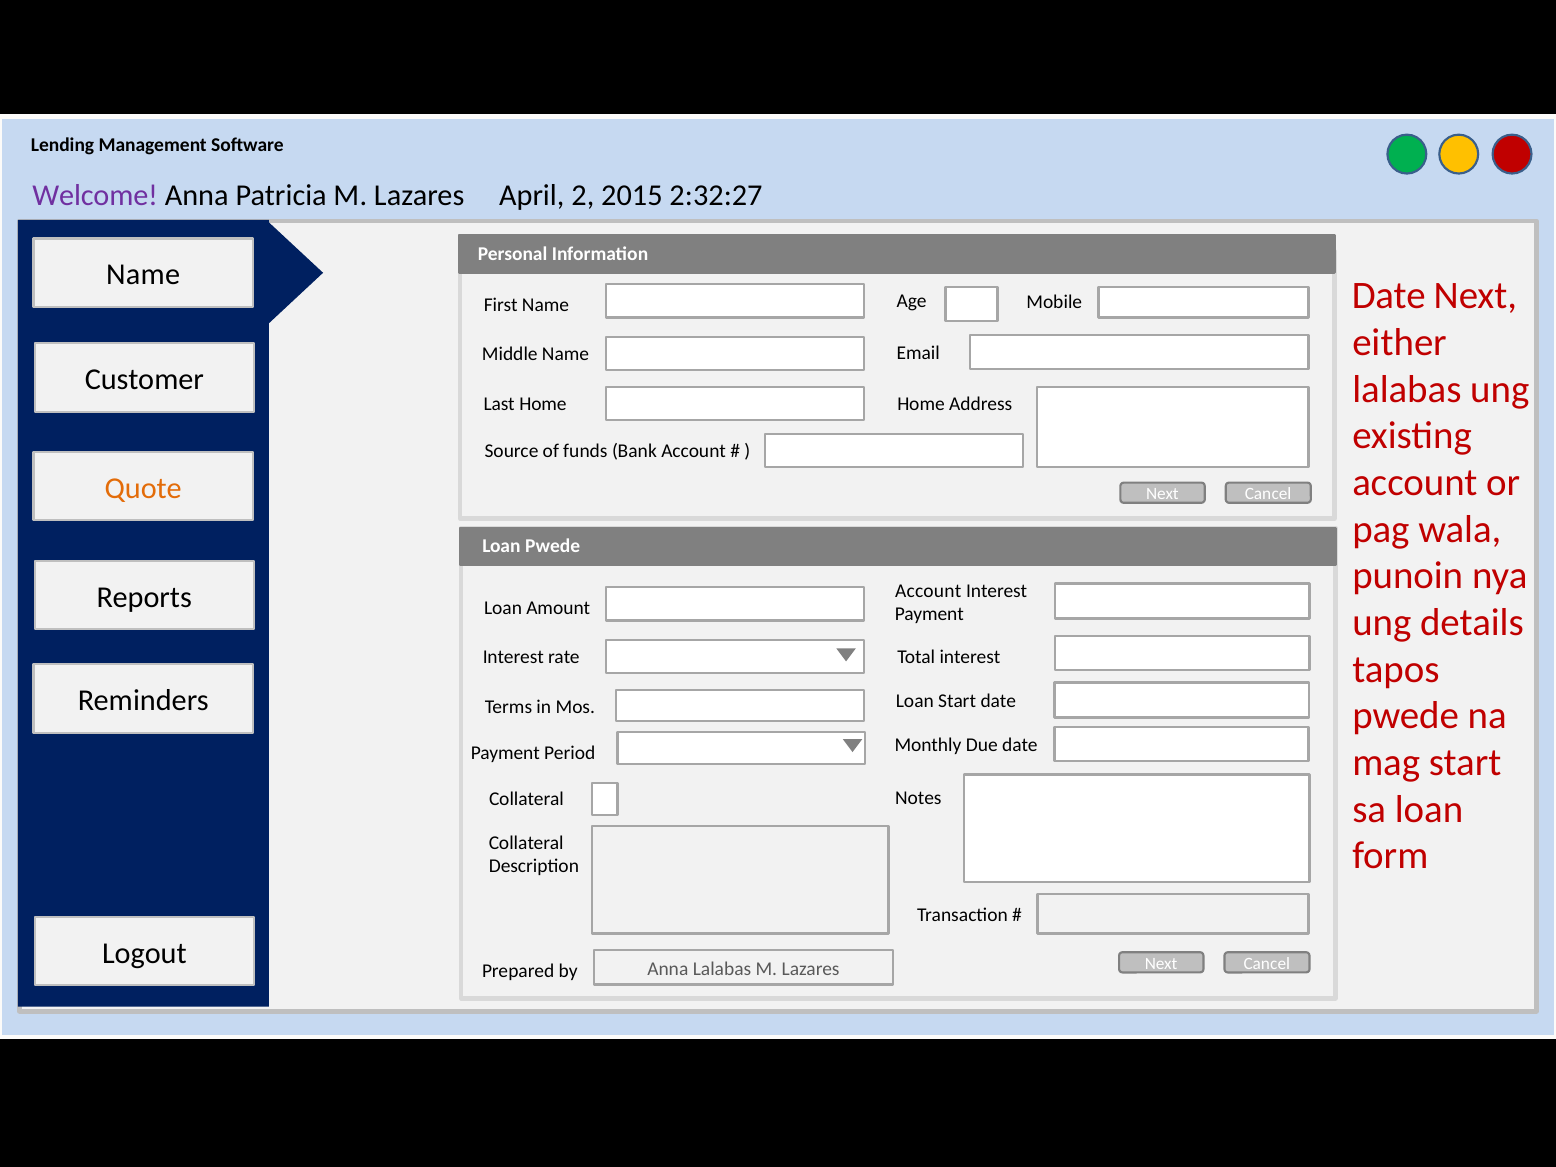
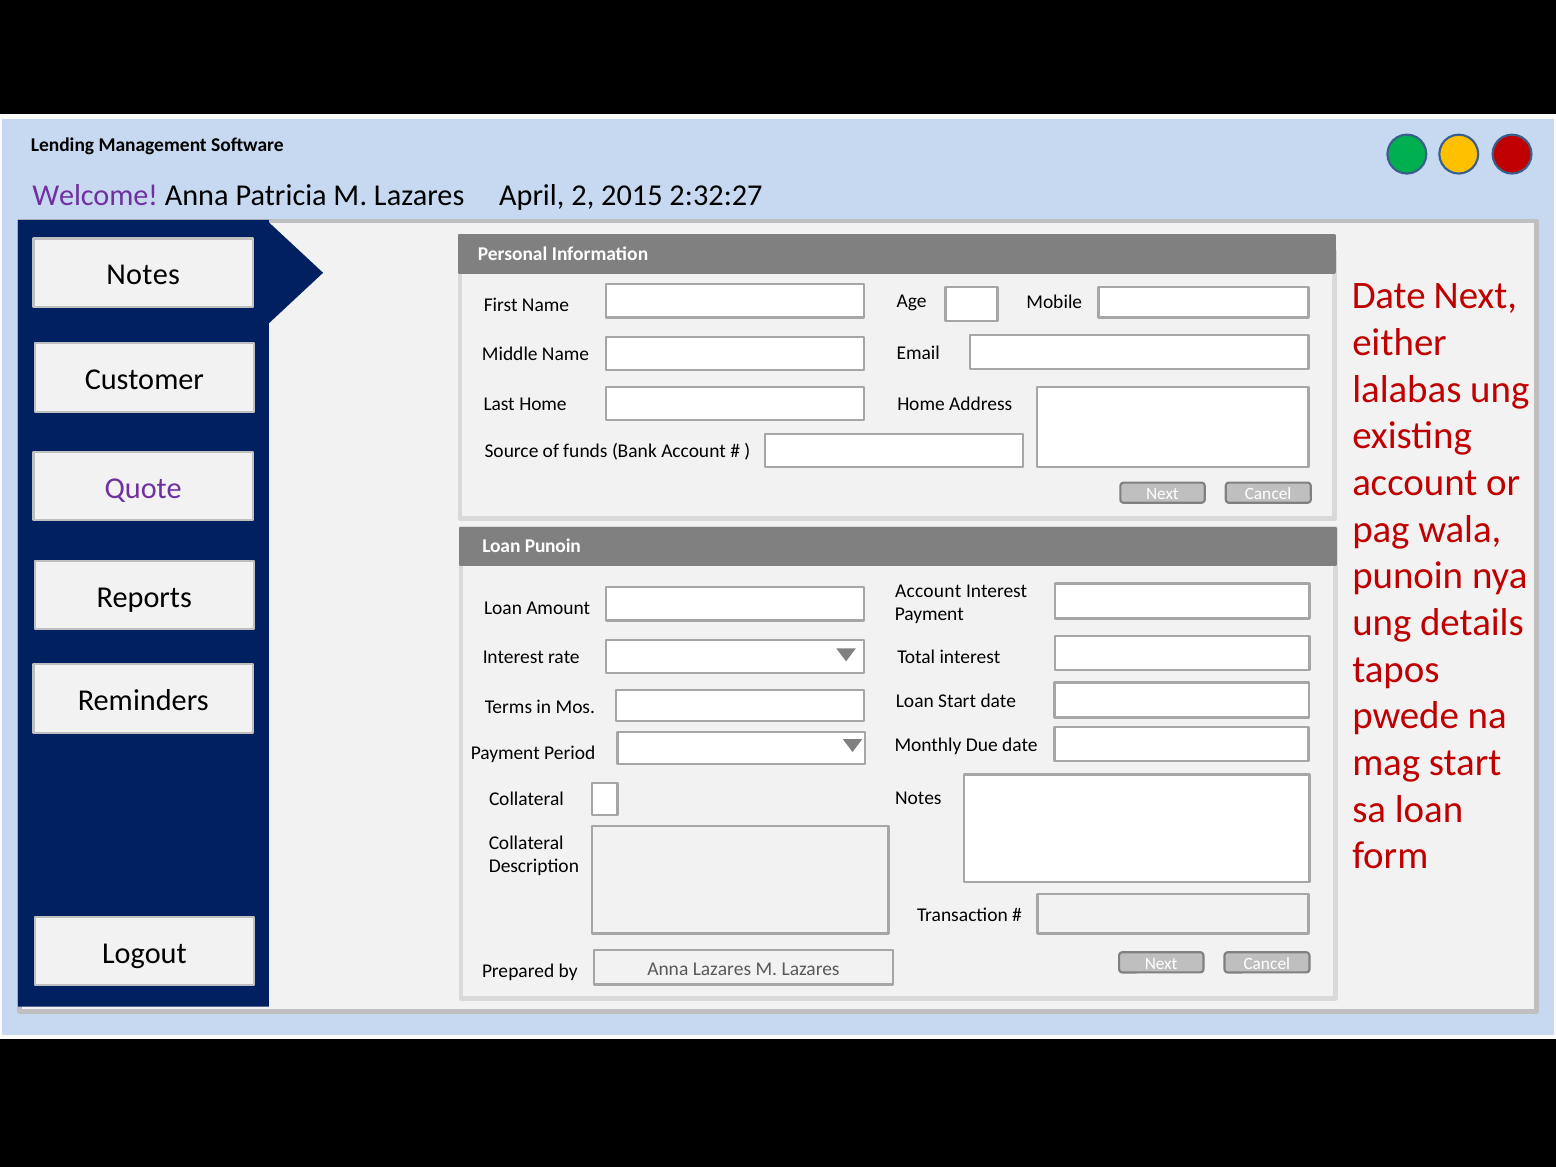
Name: Name -> Notes (143, 275)
Quote colour: orange -> purple (143, 488)
Loan Pwede: Pwede -> Punoin (553, 546)
Anna Lalabas: Lalabas -> Lazares (722, 969)
